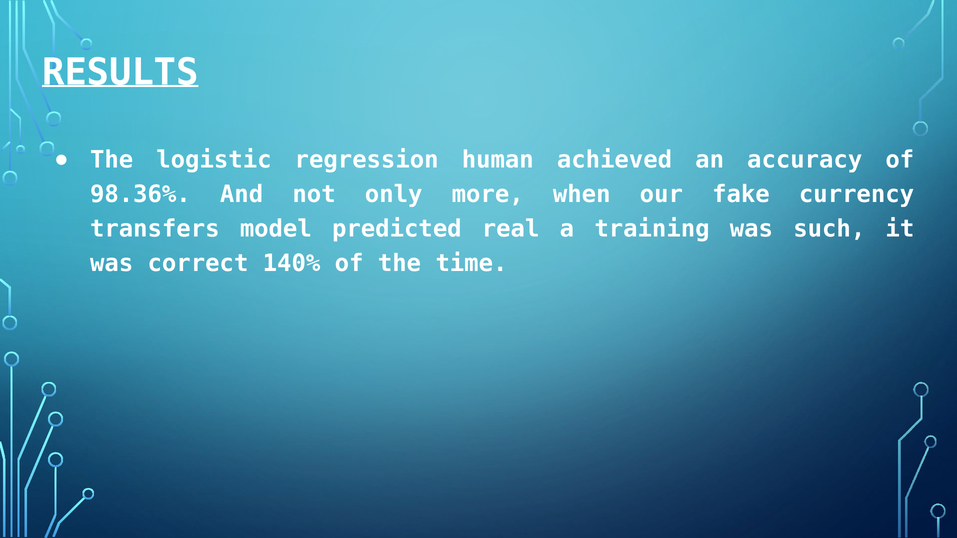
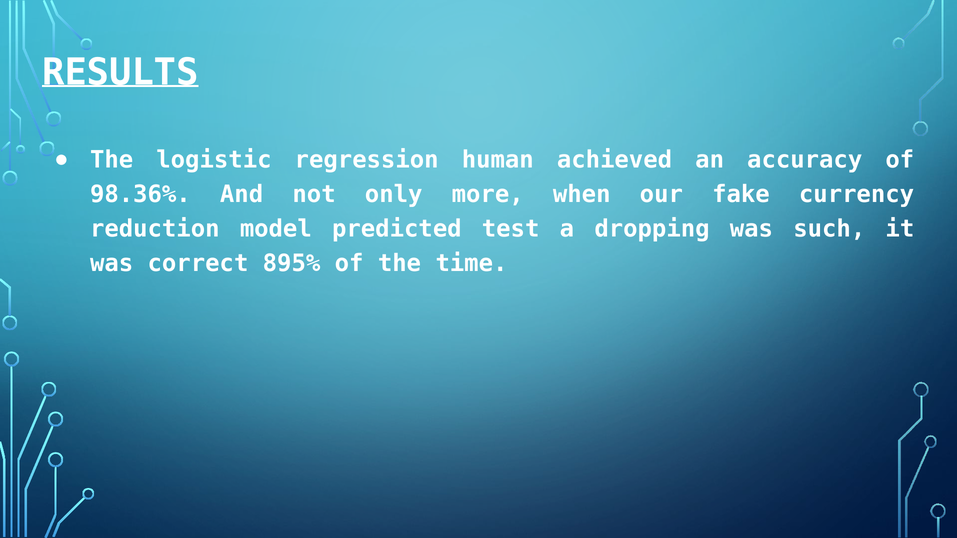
transfers: transfers -> reduction (155, 229)
real: real -> test (511, 229)
training: training -> dropping (652, 229)
140%: 140% -> 895% (292, 263)
